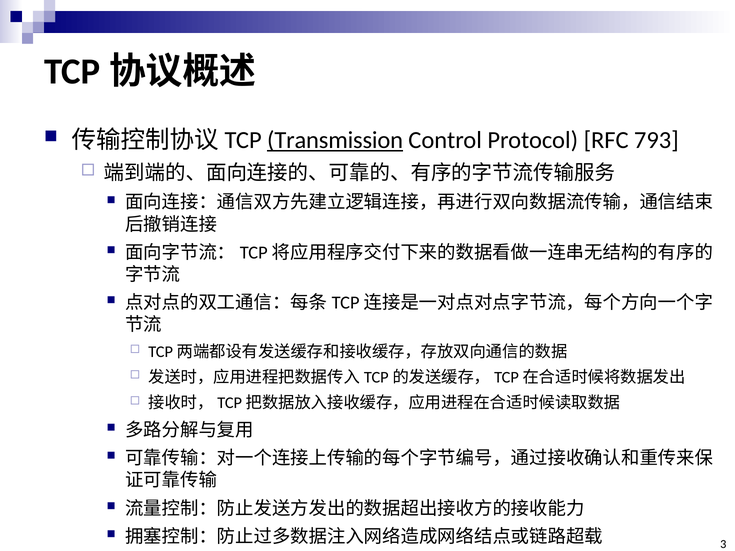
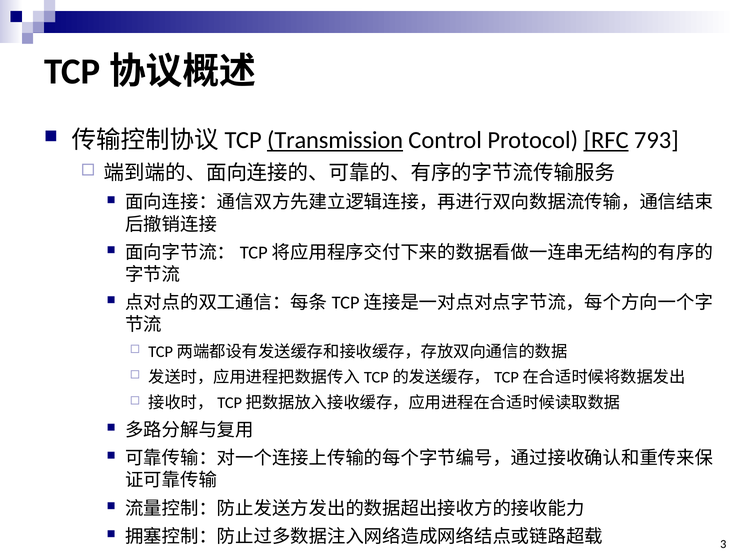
RFC underline: none -> present (606, 140)
